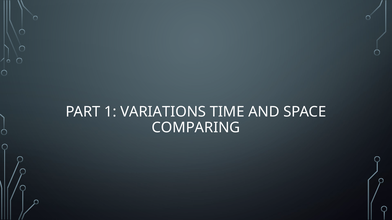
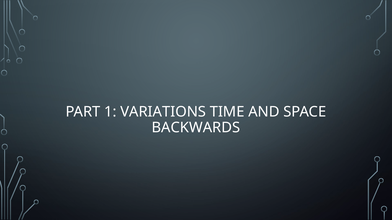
COMPARING: COMPARING -> BACKWARDS (196, 128)
